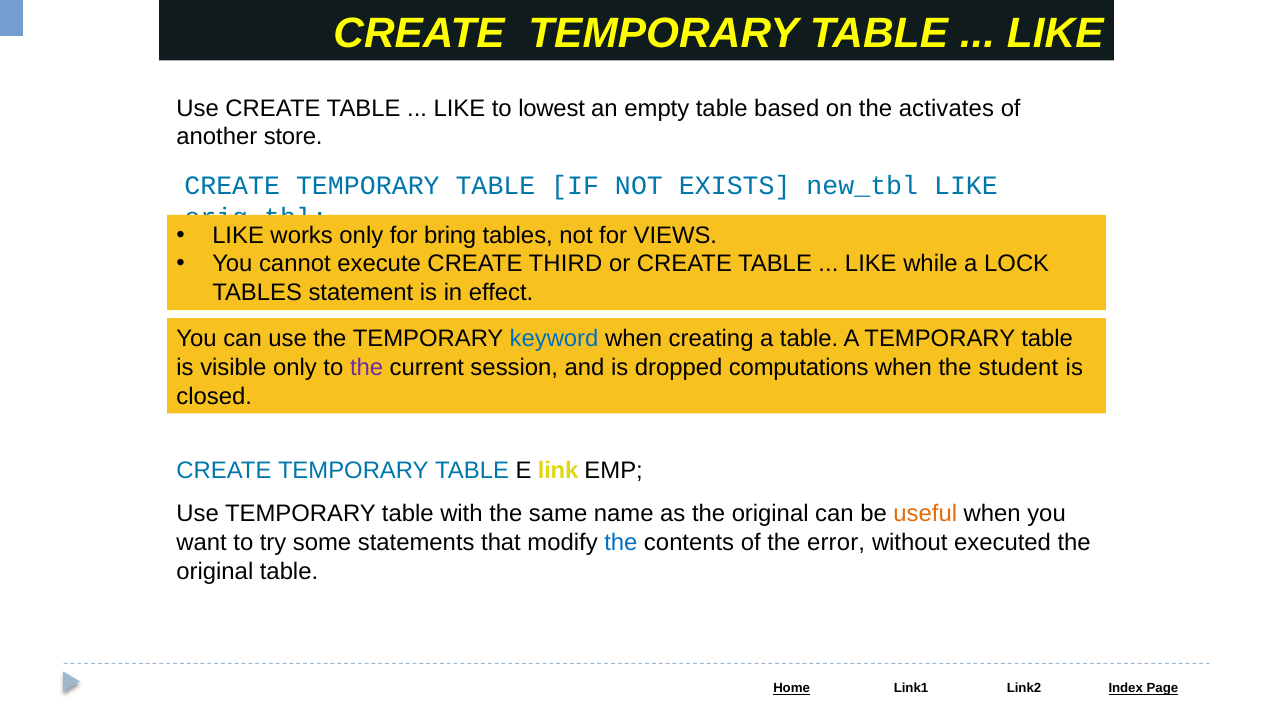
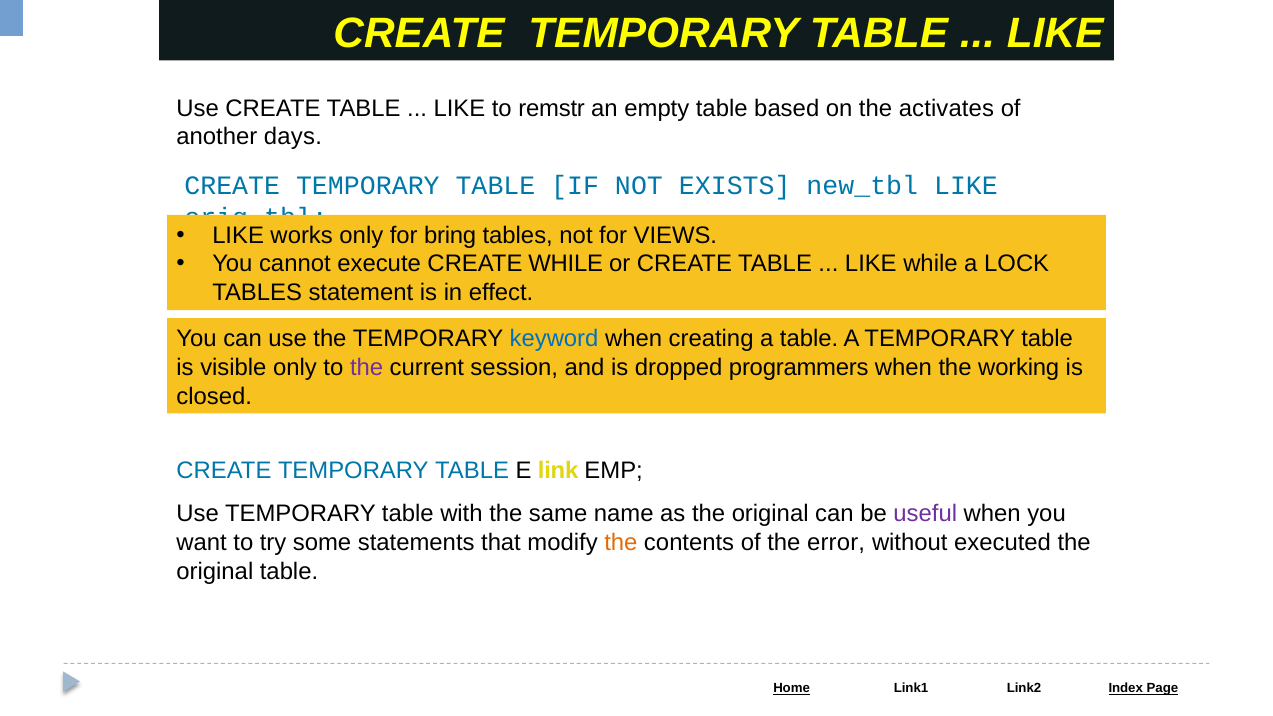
lowest: lowest -> remstr (552, 108)
store: store -> days (293, 137)
CREATE THIRD: THIRD -> WHILE (566, 264)
computations: computations -> programmers (799, 368)
student: student -> working (1019, 368)
useful colour: orange -> purple (925, 514)
the colour: blue -> orange (621, 543)
